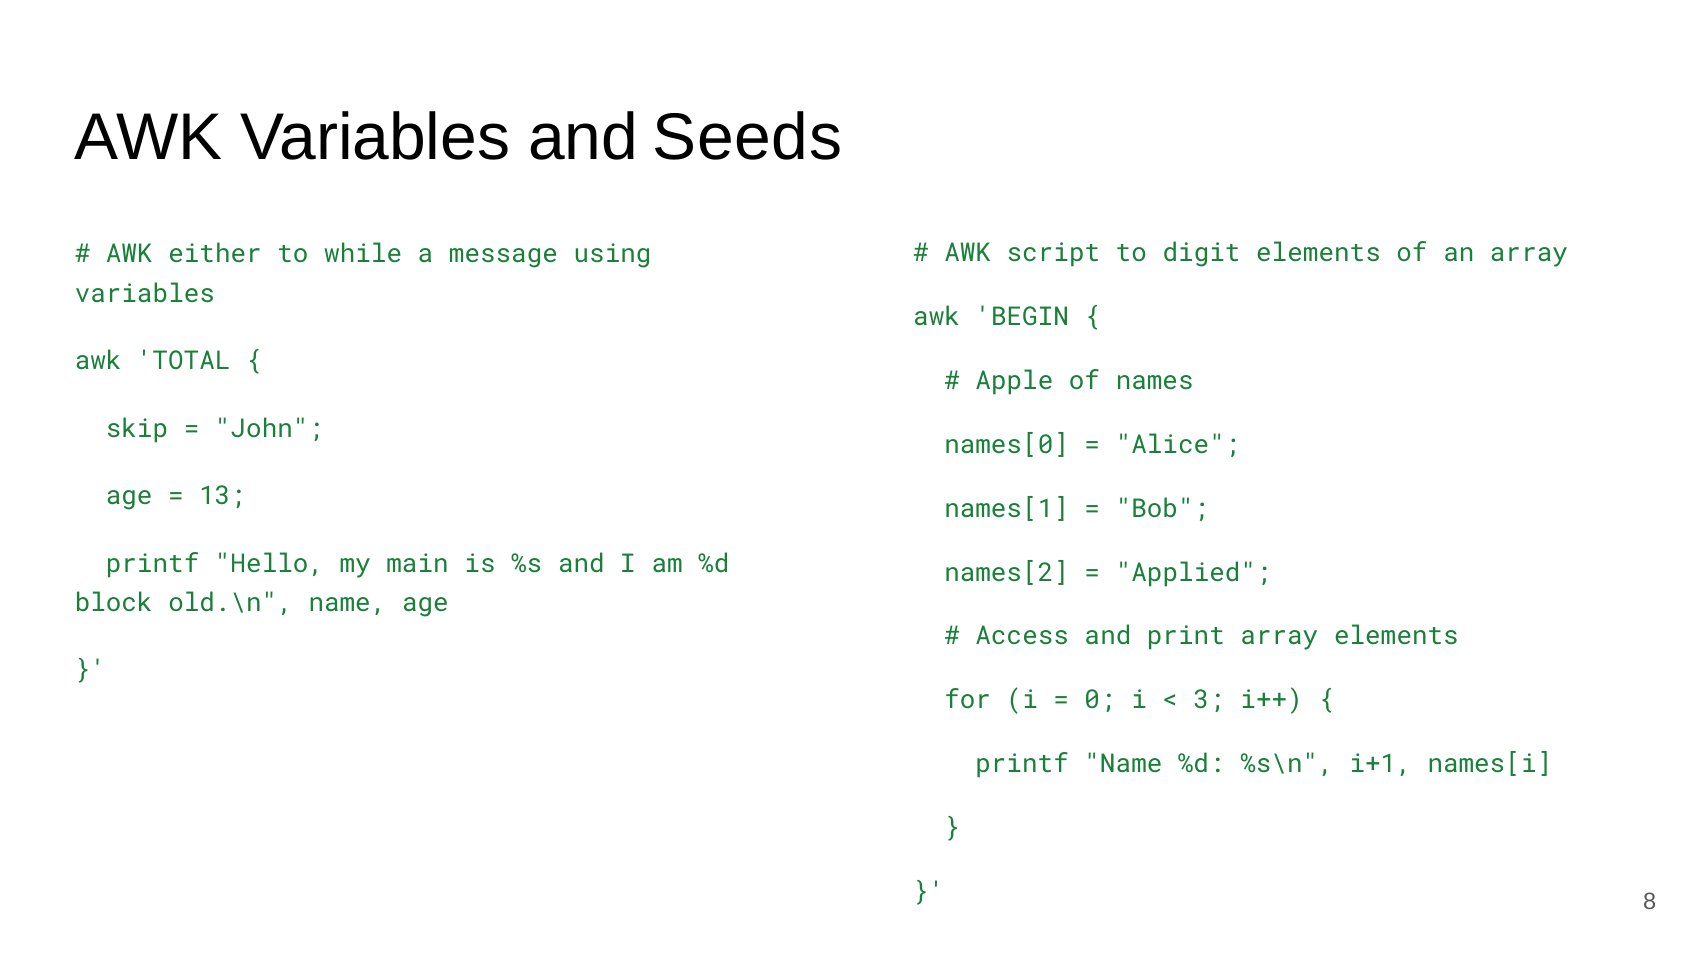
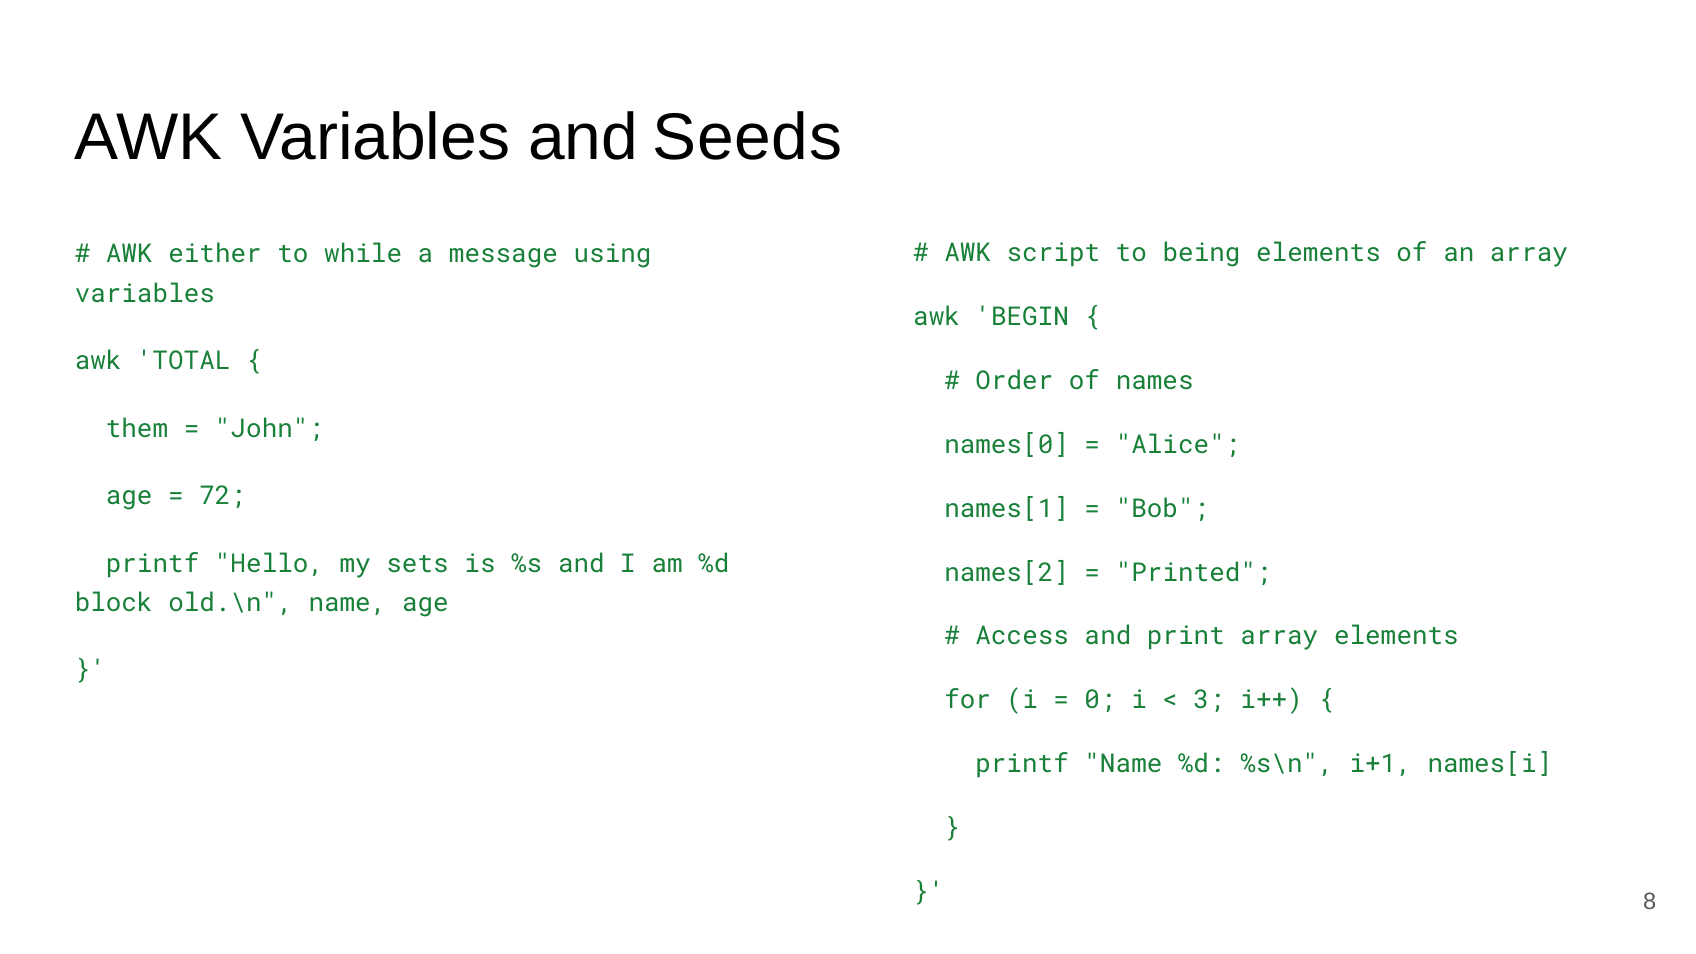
digit: digit -> being (1202, 253)
Apple: Apple -> Order (1014, 381)
skip: skip -> them (137, 429)
13: 13 -> 72 (223, 496)
main: main -> sets (418, 564)
Applied: Applied -> Printed (1194, 572)
